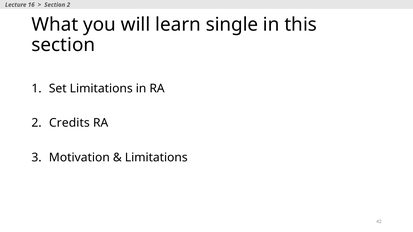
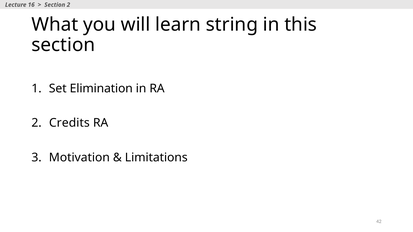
single: single -> string (232, 24)
Set Limitations: Limitations -> Elimination (101, 89)
